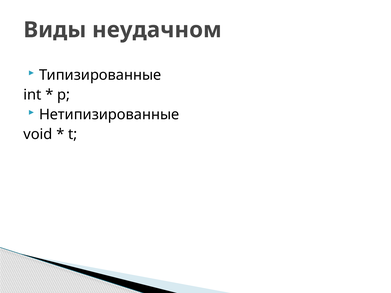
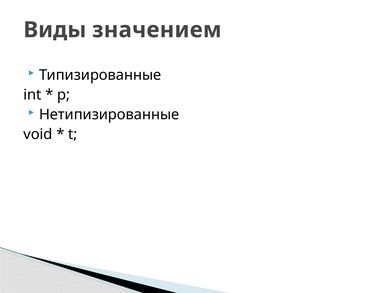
неудачном: неудачном -> значением (157, 30)
